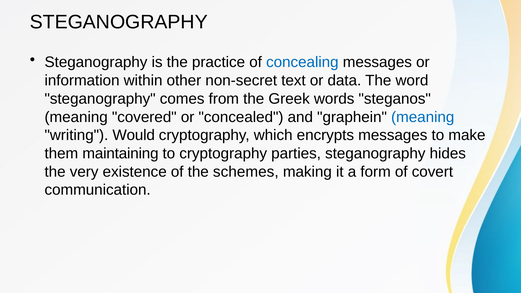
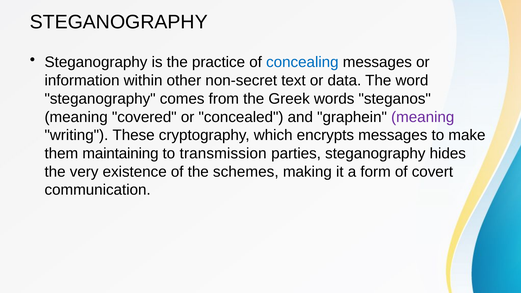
meaning colour: blue -> purple (423, 117)
Would: Would -> These (134, 135)
to cryptography: cryptography -> transmission (223, 154)
